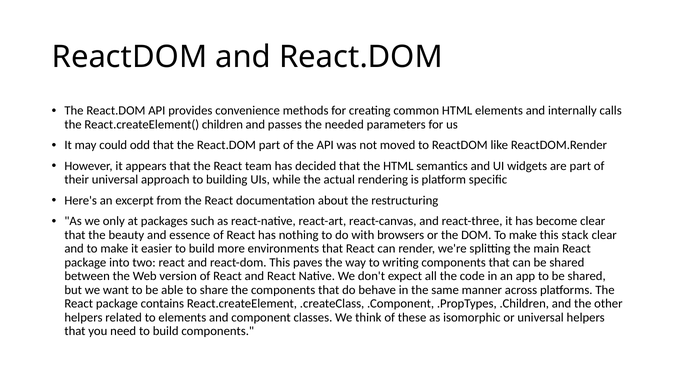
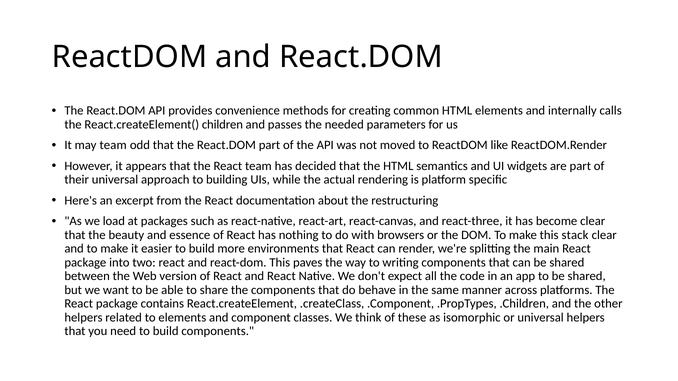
may could: could -> team (113, 145)
only: only -> load (114, 222)
